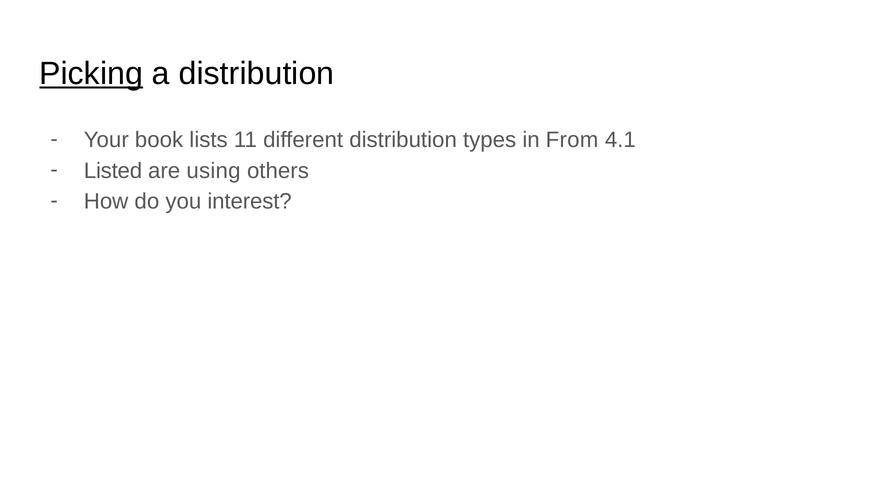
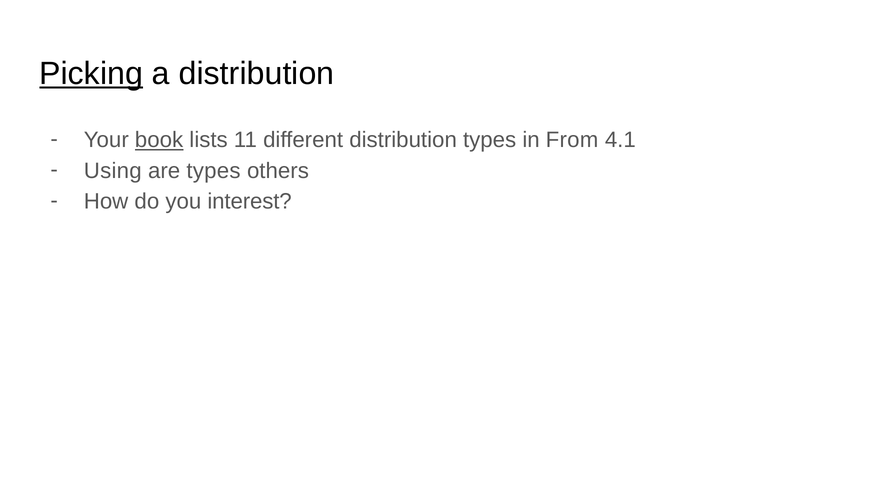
book underline: none -> present (159, 140)
Listed: Listed -> Using (113, 171)
are using: using -> types (213, 171)
